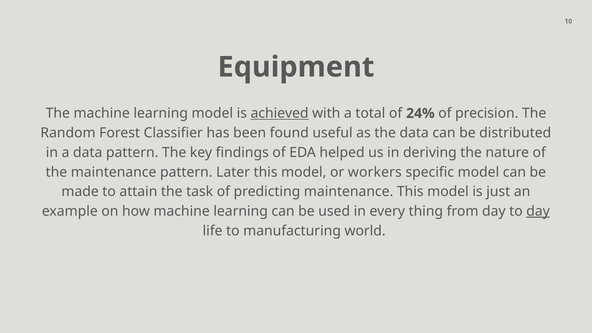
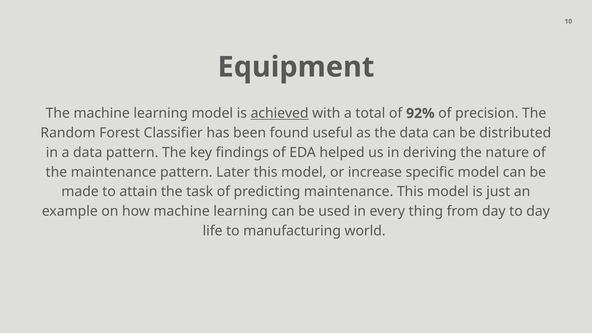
24%: 24% -> 92% (420, 113)
workers: workers -> increase (375, 172)
day underline: present -> none (538, 211)
